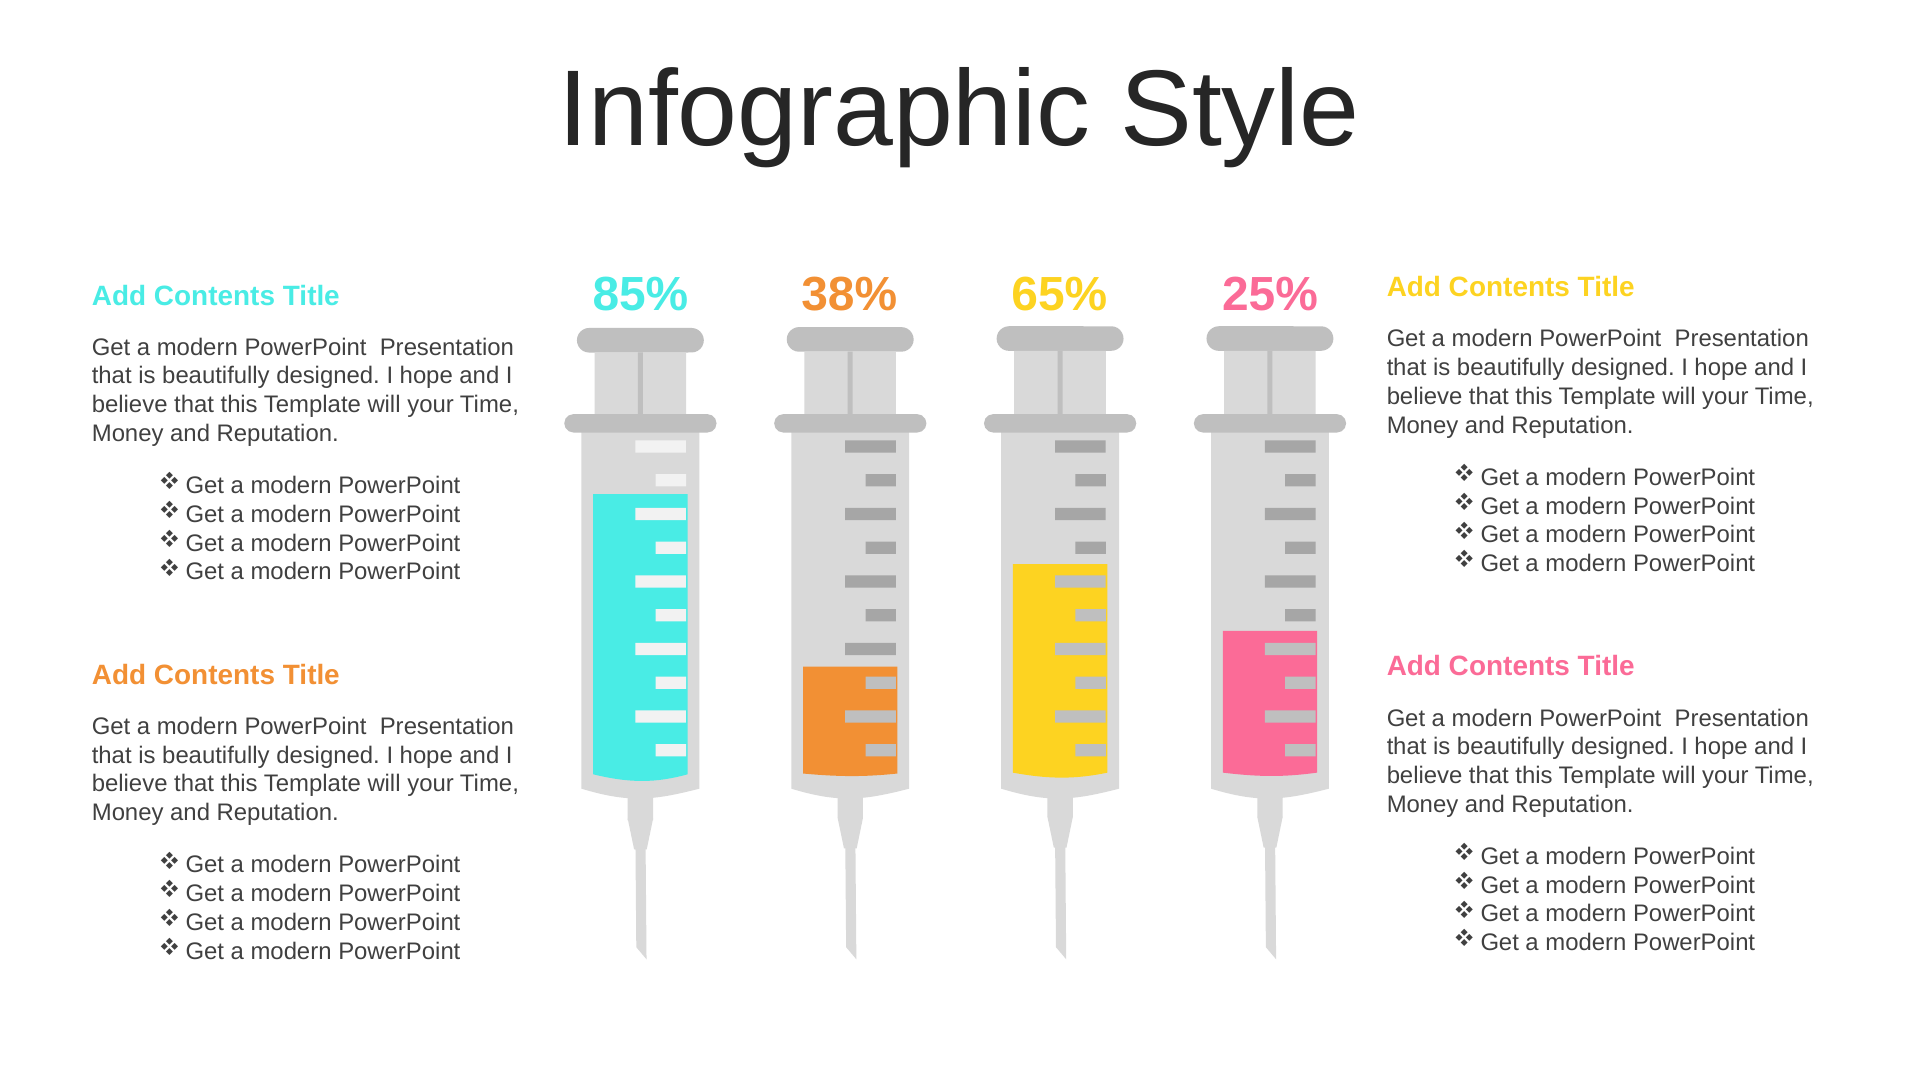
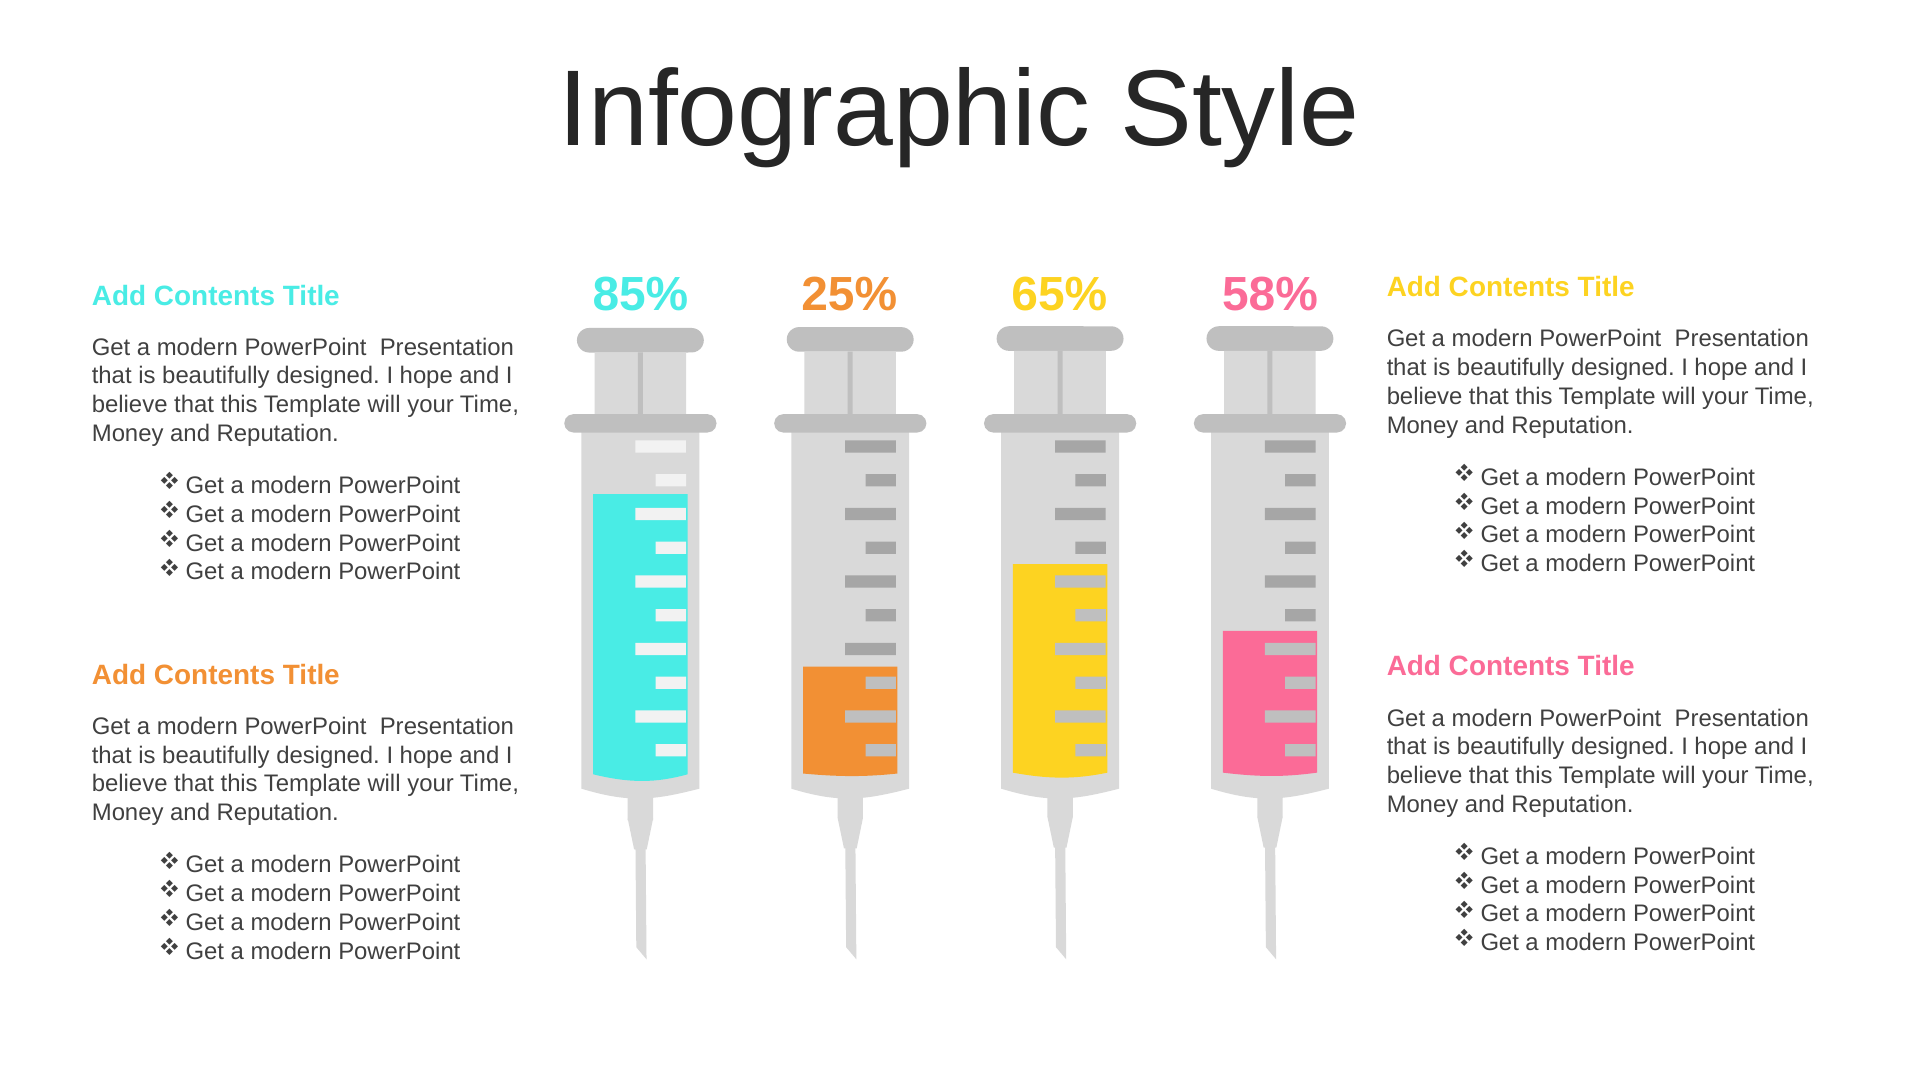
38%: 38% -> 25% (849, 295)
25%: 25% -> 58% (1270, 295)
